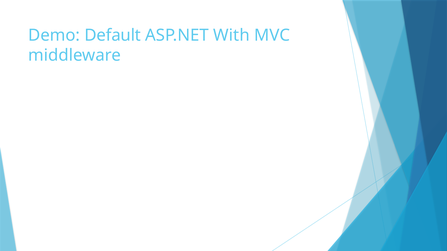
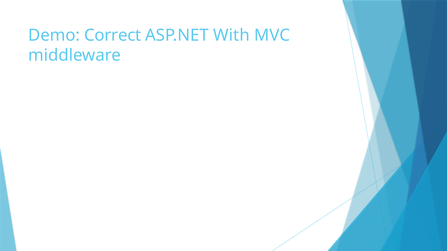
Default: Default -> Correct (113, 35)
